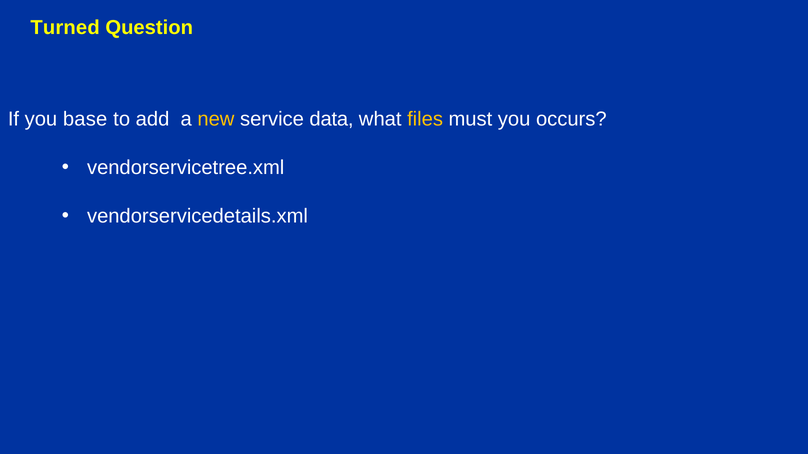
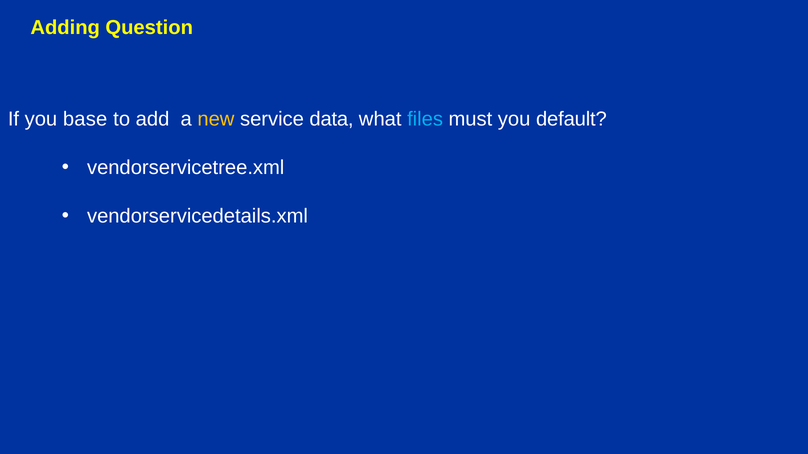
Turned: Turned -> Adding (65, 28)
files colour: yellow -> light blue (425, 119)
occurs: occurs -> default (571, 119)
